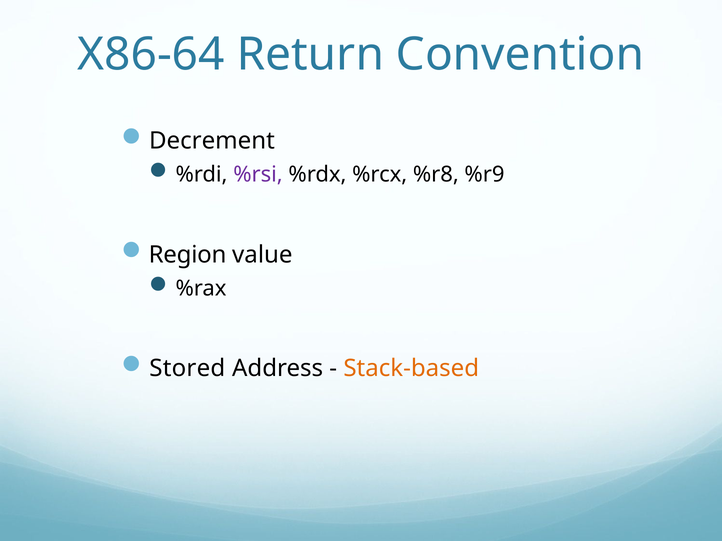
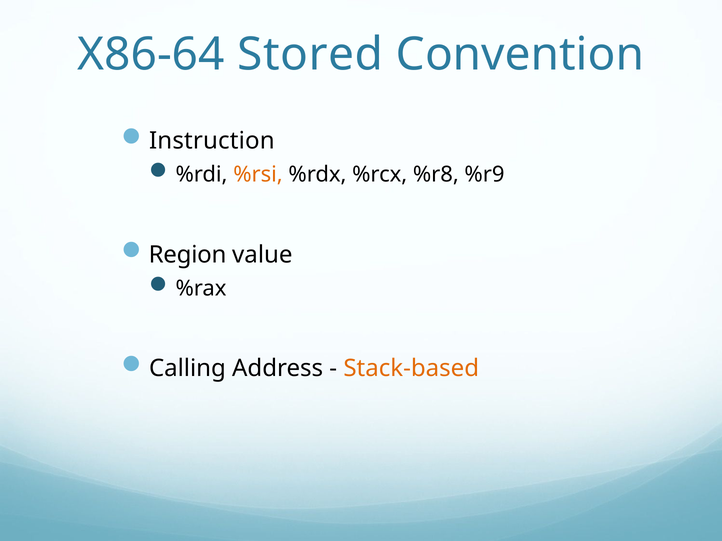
Return: Return -> Stored (310, 55)
Decrement: Decrement -> Instruction (212, 141)
%rsi colour: purple -> orange (258, 175)
Stored: Stored -> Calling (187, 369)
